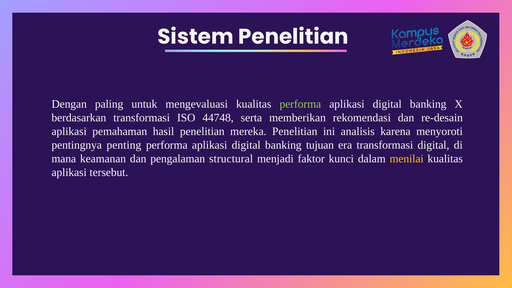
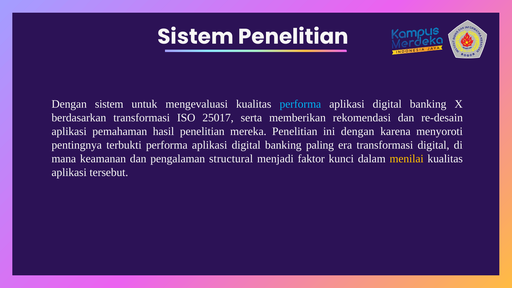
Dengan paling: paling -> sistem (109, 104)
performa colour: light green -> light blue (300, 104)
44748: 44748 -> 25017 (218, 118)
ini analisis: analisis -> dengan (358, 131)
penting: penting -> terbukti (124, 145)
tujuan: tujuan -> paling (320, 145)
